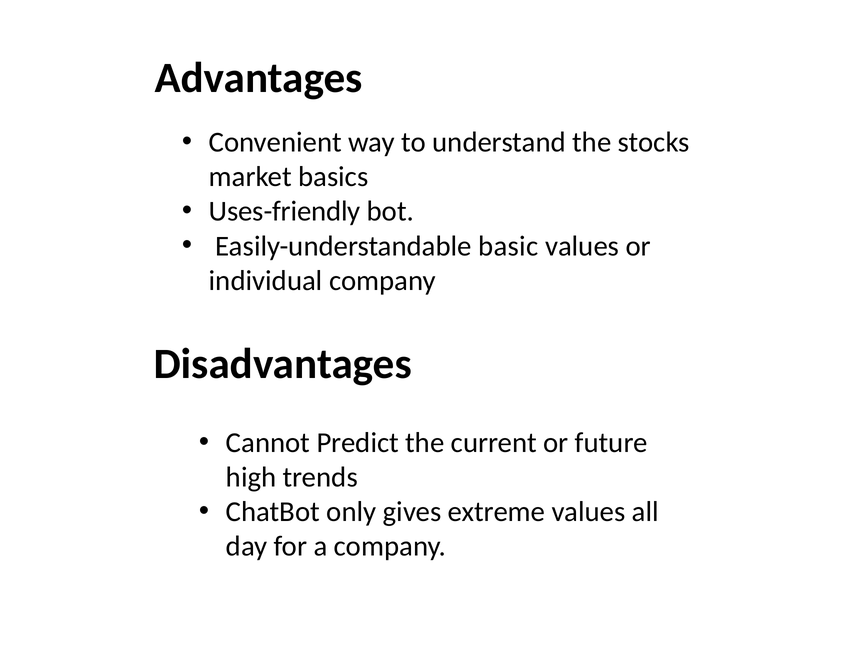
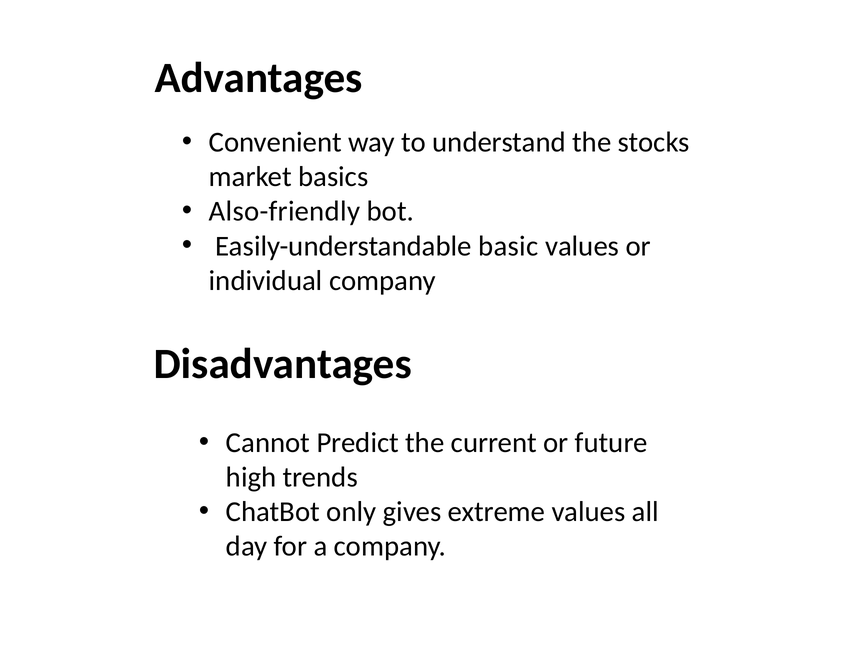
Uses-friendly: Uses-friendly -> Also-friendly (284, 211)
